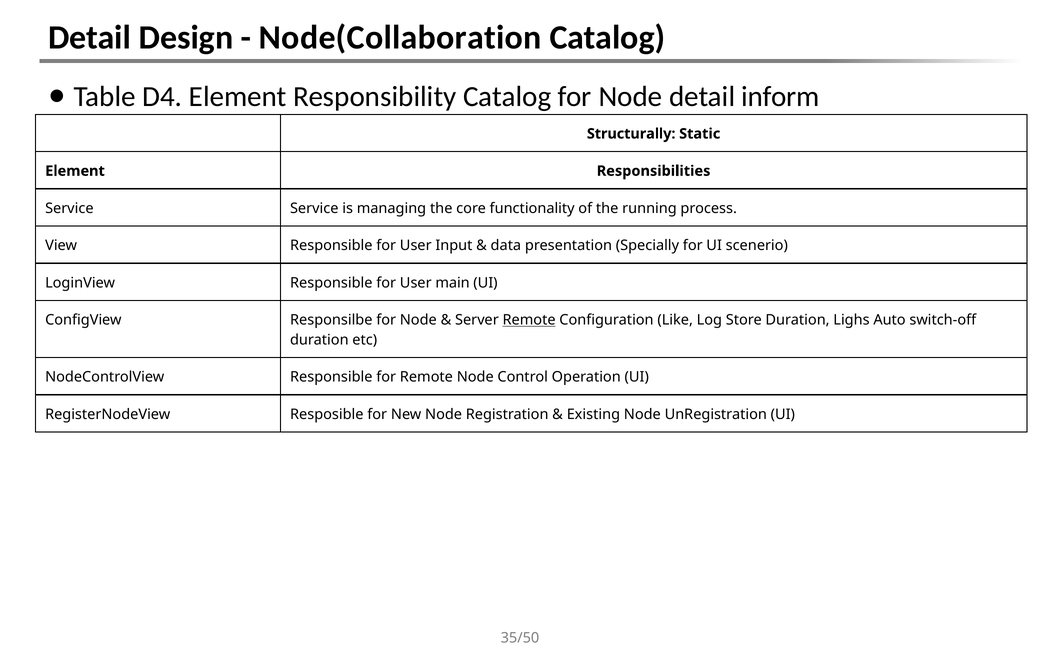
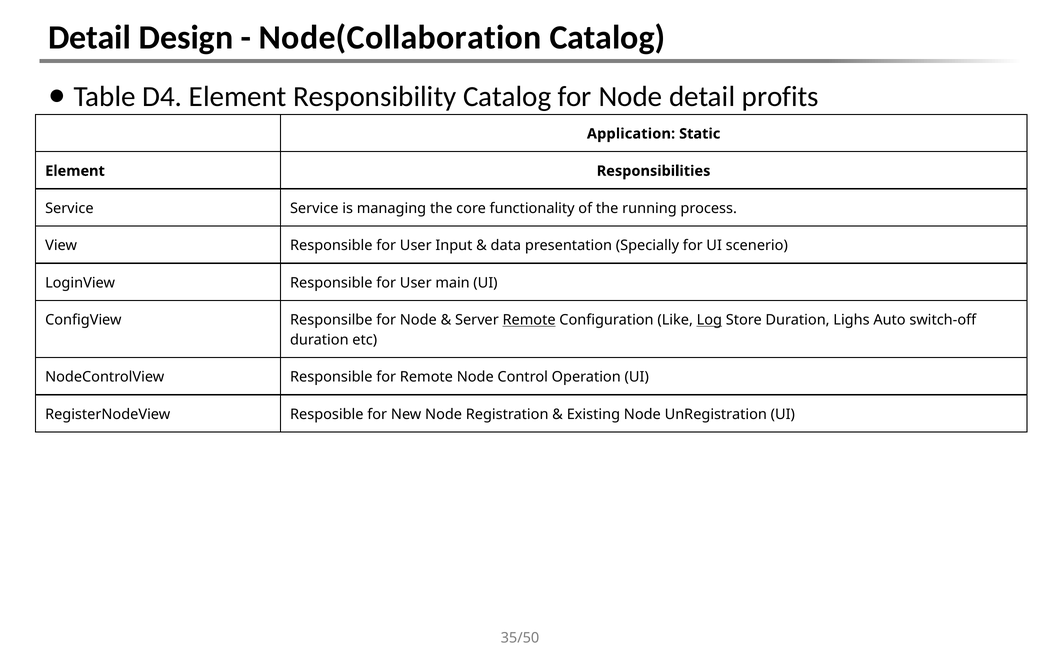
inform: inform -> profits (780, 96)
Structurally: Structurally -> Application (631, 134)
Log underline: none -> present (709, 320)
